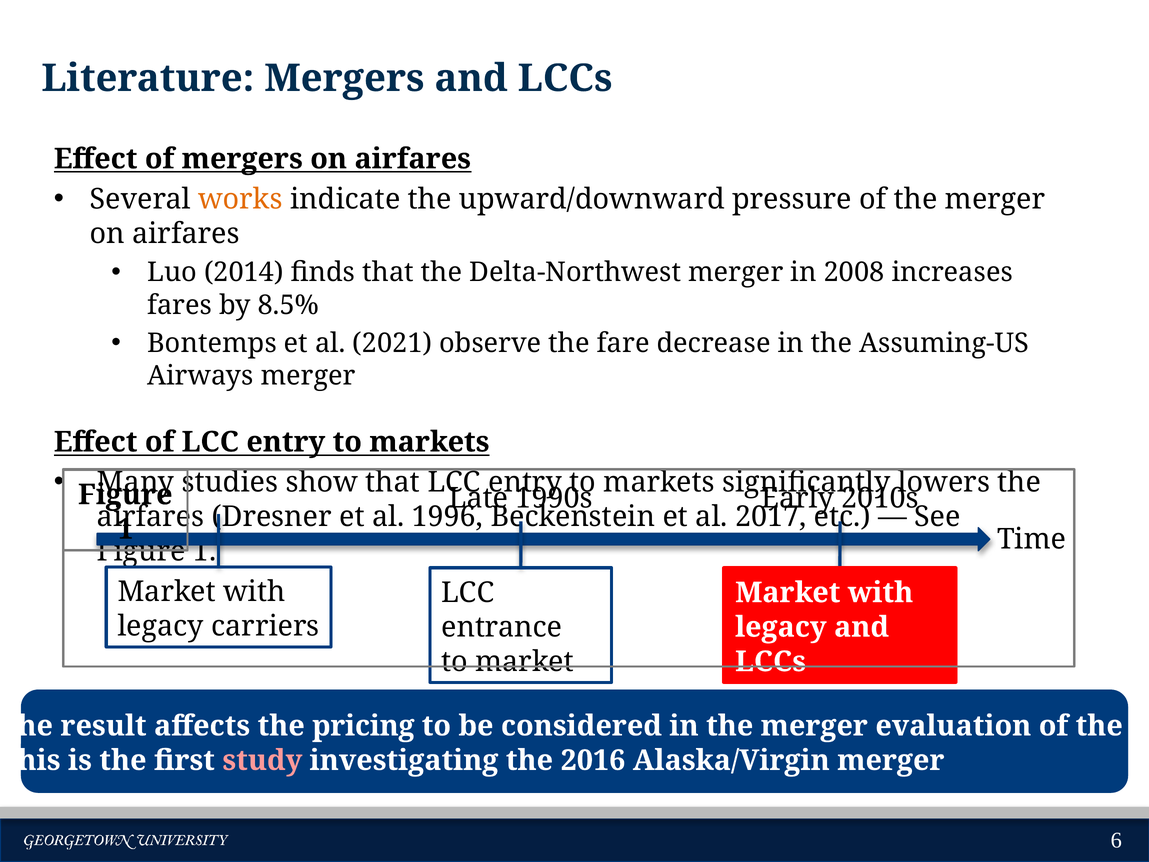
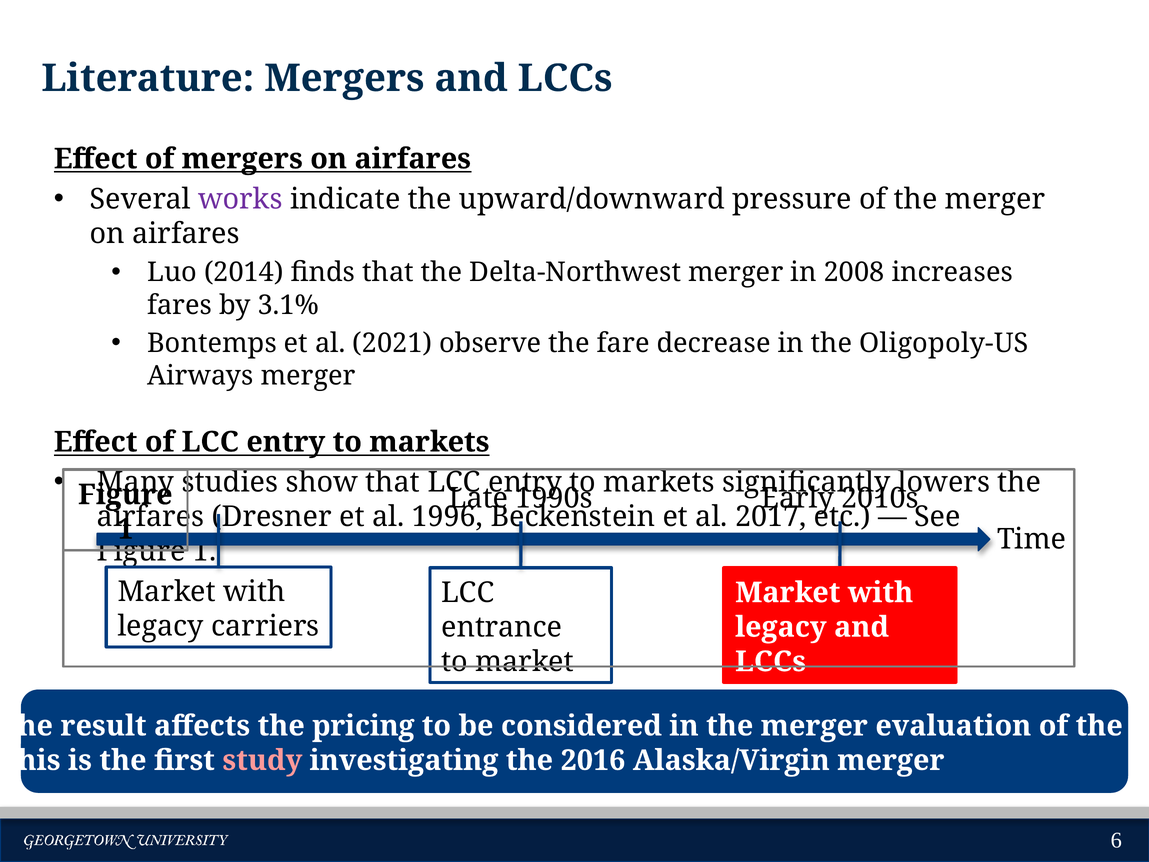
works colour: orange -> purple (240, 199)
8.5%: 8.5% -> 3.1% (288, 305)
Assuming-US: Assuming-US -> Oligopoly-US (944, 343)
